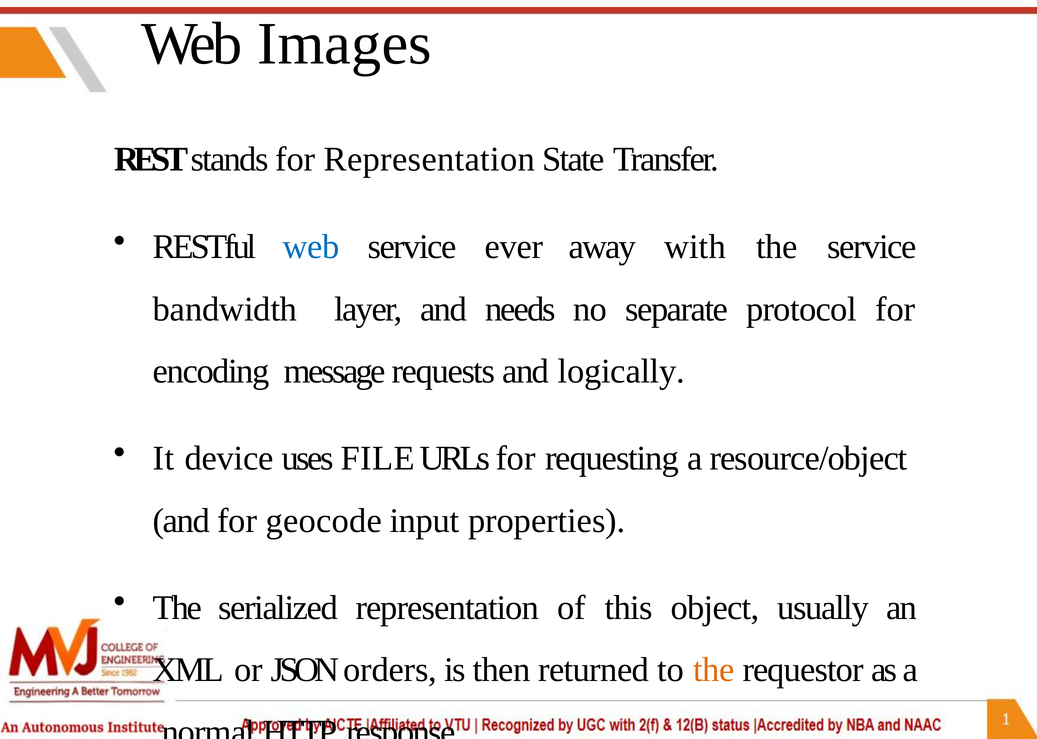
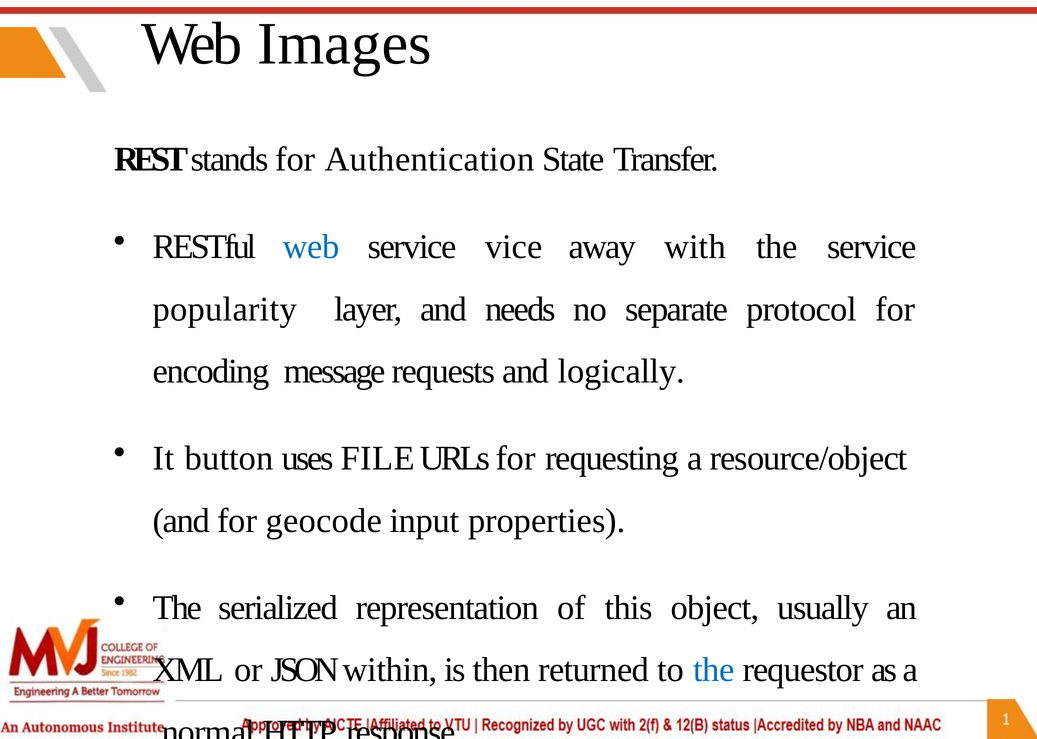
for Representation: Representation -> Authentication (429, 159)
ever: ever -> vice (514, 247)
bandwidth: bandwidth -> popularity (225, 309)
device: device -> button (229, 458)
orders: orders -> within (390, 670)
the colour: orange -> blue (714, 670)
